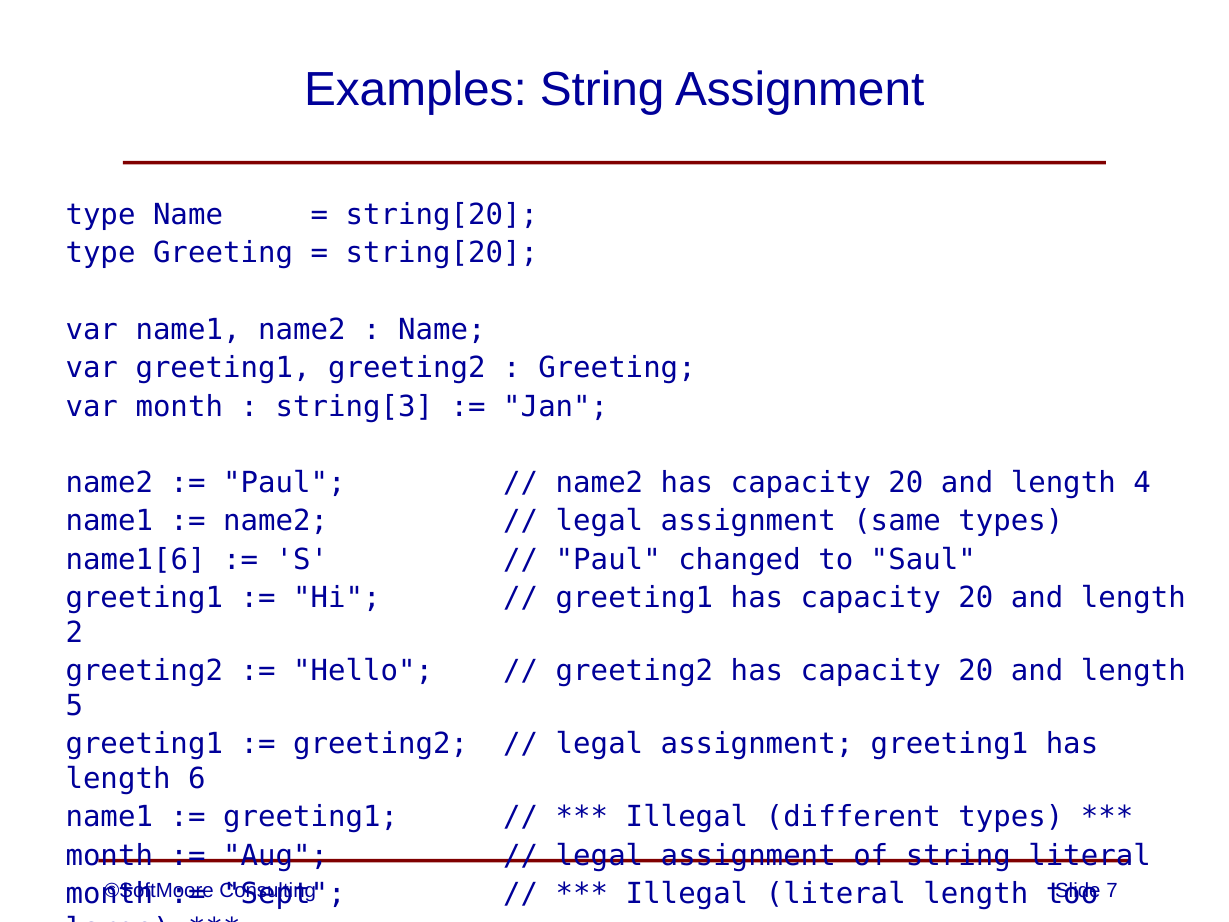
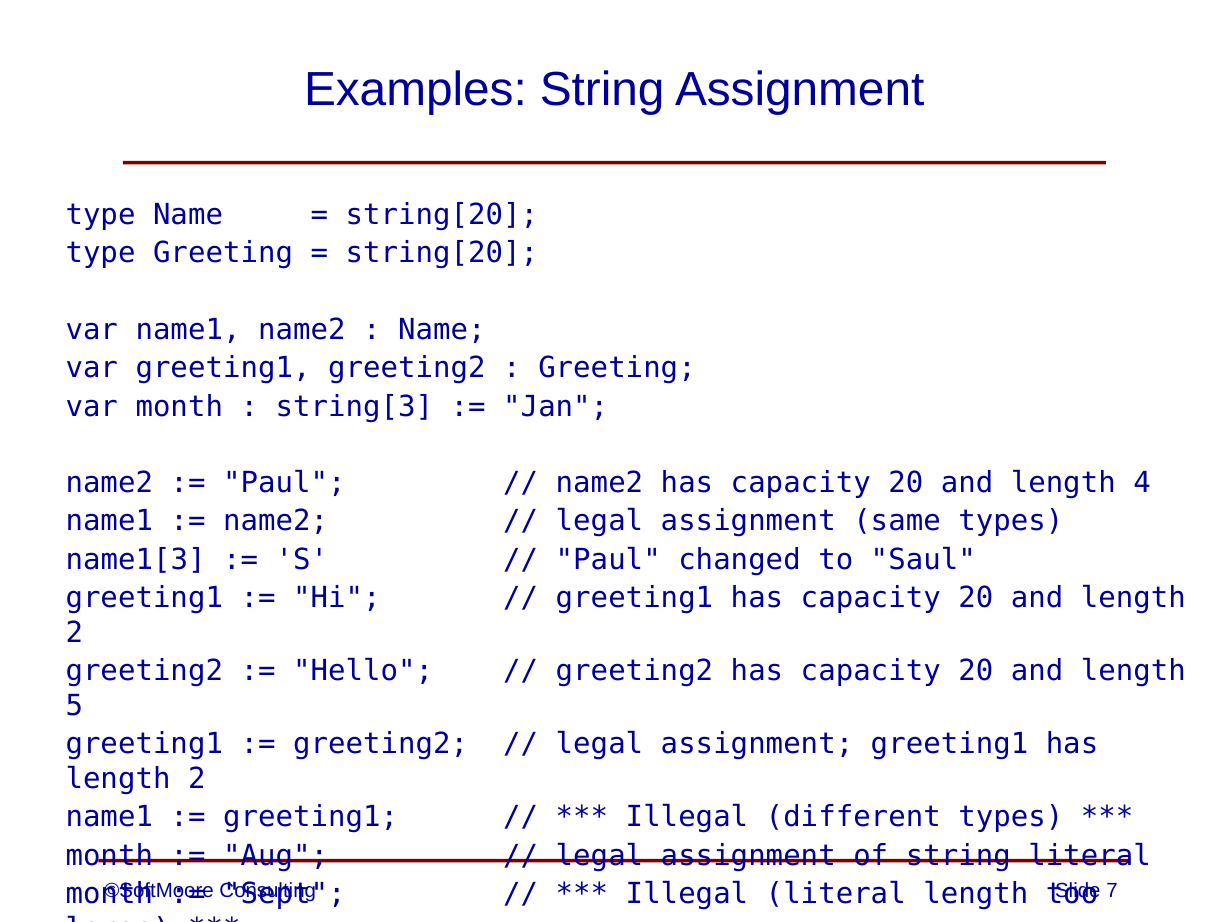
name1[6: name1[6 -> name1[3 (136, 559)
6: 6 -> 2 (197, 779)
